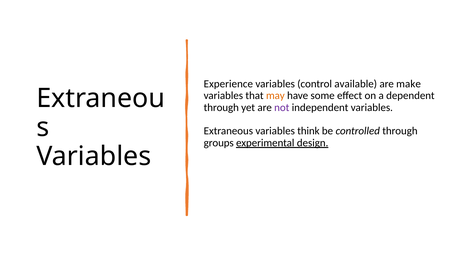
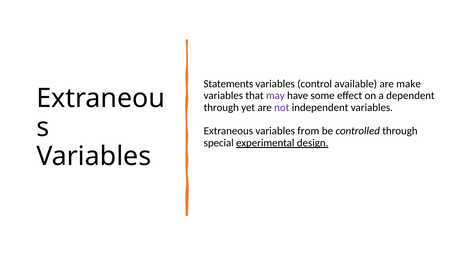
Experience: Experience -> Statements (228, 84)
may colour: orange -> purple (275, 96)
think: think -> from (308, 131)
groups: groups -> special (219, 143)
